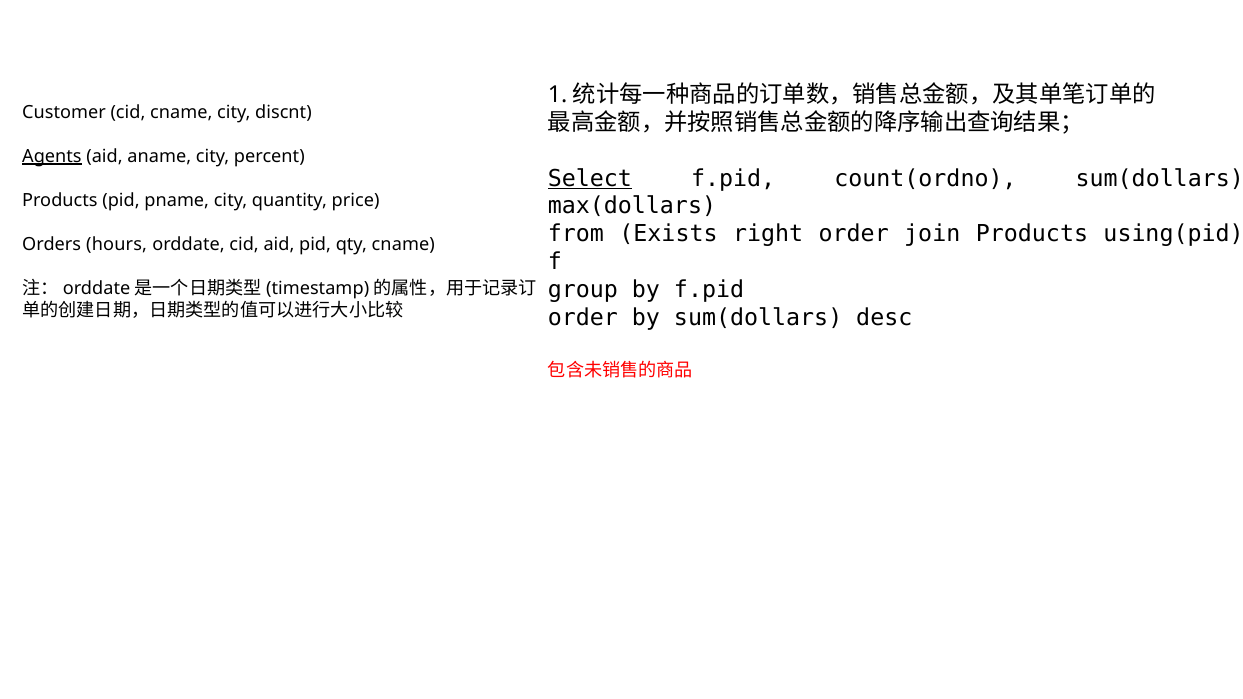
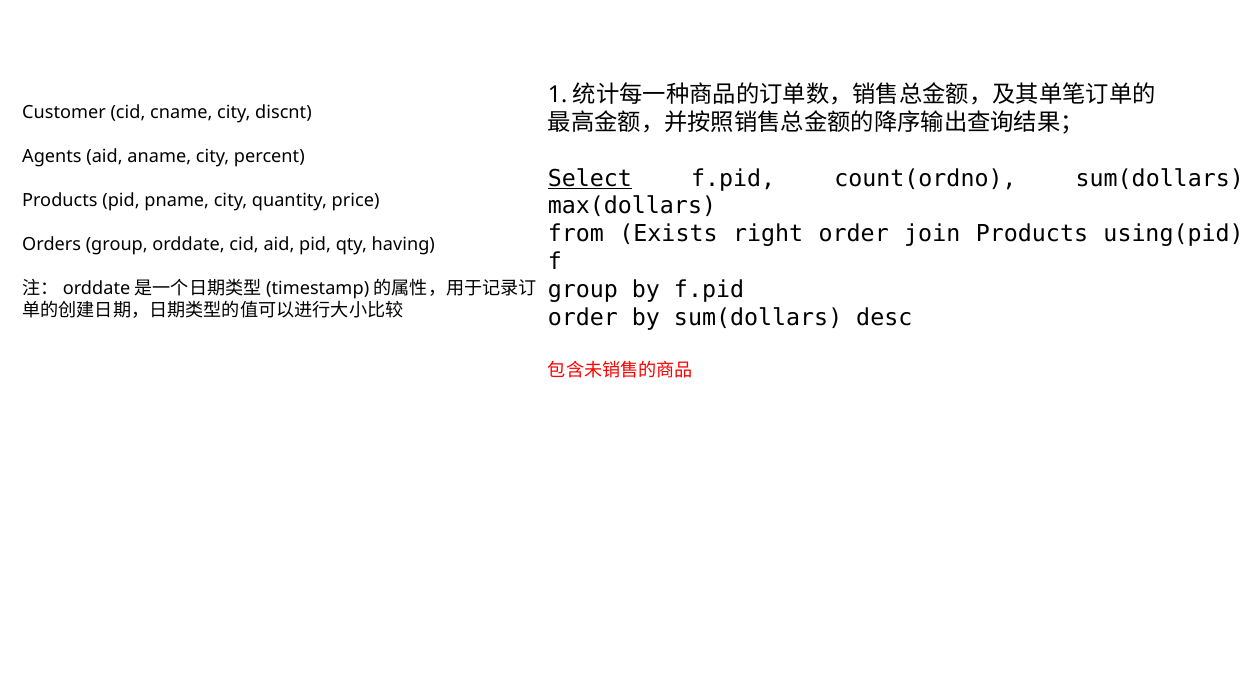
Agents underline: present -> none (52, 156)
Orders hours: hours -> group (117, 244)
qty cname: cname -> having (403, 244)
